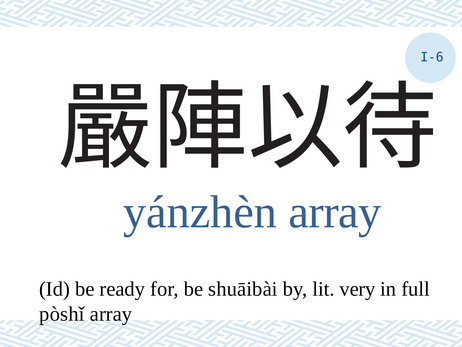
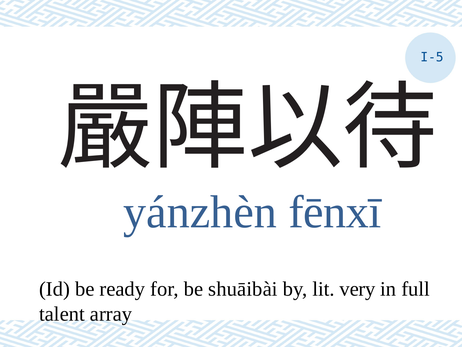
I-6: I-6 -> I-5 (432, 57)
yánzhèn array: array -> fēnxī (335, 212)
pòshǐ: pòshǐ -> talent (62, 313)
